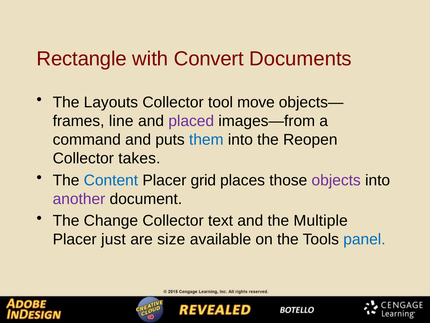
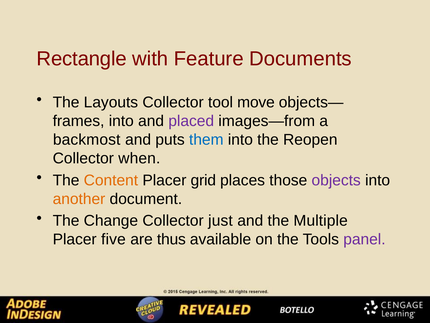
Convert: Convert -> Feature (209, 59)
line: line -> into (121, 121)
command: command -> backmost (87, 140)
takes: takes -> when (139, 158)
Content colour: blue -> orange (111, 180)
another colour: purple -> orange (79, 199)
text: text -> just (220, 220)
just: just -> five (113, 239)
size: size -> thus (171, 239)
panel colour: blue -> purple (364, 239)
